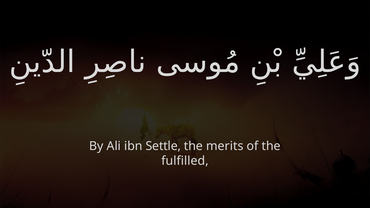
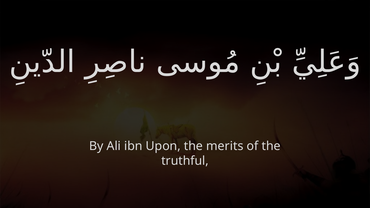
Settle: Settle -> Upon (163, 146)
fulfilled: fulfilled -> truthful (185, 161)
